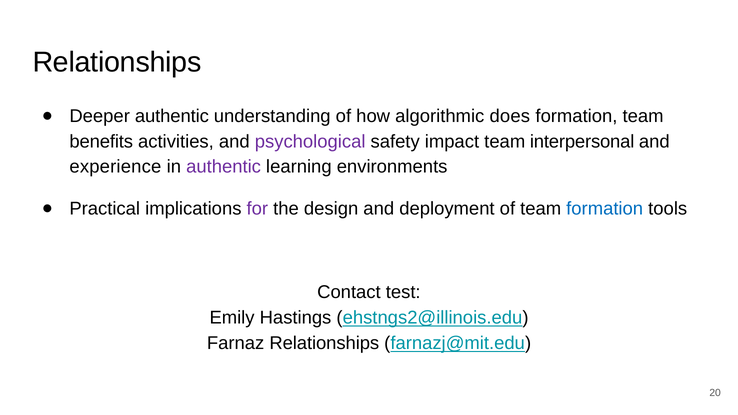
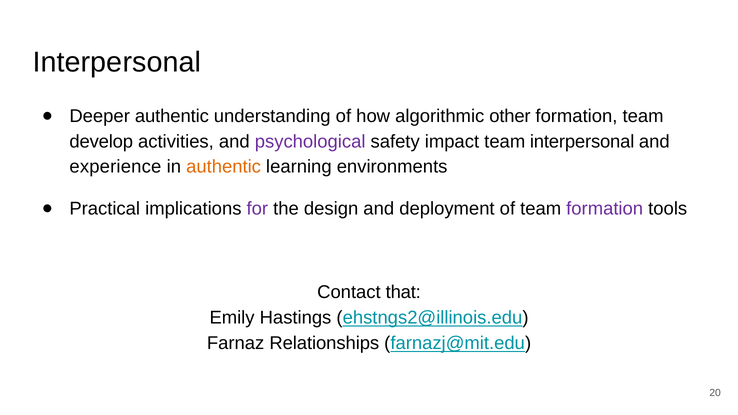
Relationships: Relationships -> Interpersonal (117, 63)
does: does -> other (510, 116)
benefits: benefits -> develop (101, 142)
authentic colour: purple -> orange (224, 167)
formation colour: blue -> purple (605, 209)
test: test -> that (403, 292)
